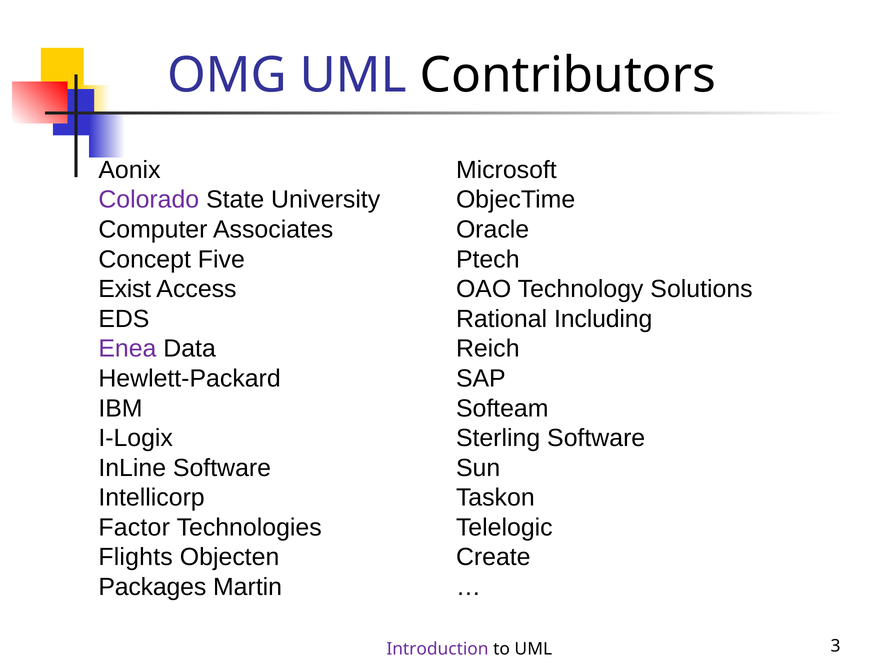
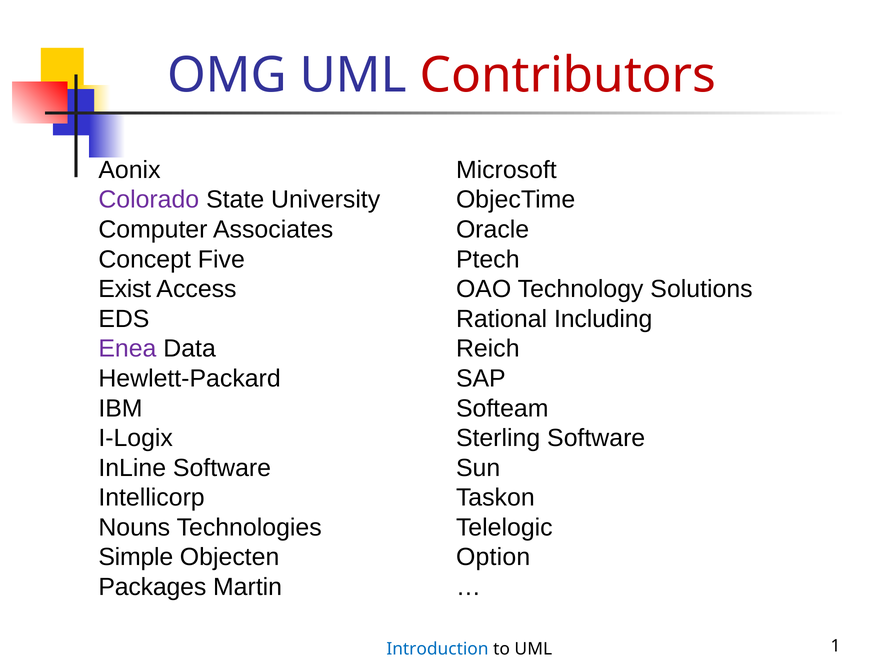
Contributors colour: black -> red (568, 75)
Factor: Factor -> Nouns (134, 528)
Flights: Flights -> Simple (136, 558)
Create: Create -> Option (493, 558)
Introduction colour: purple -> blue (437, 649)
3: 3 -> 1 (836, 646)
